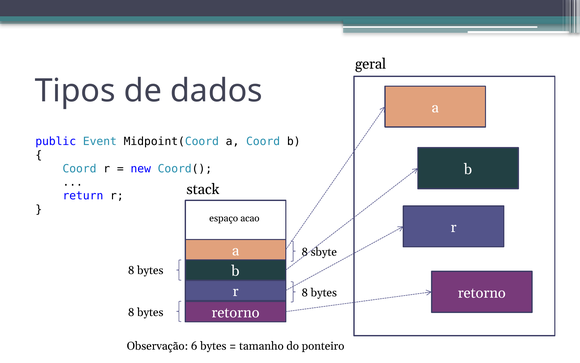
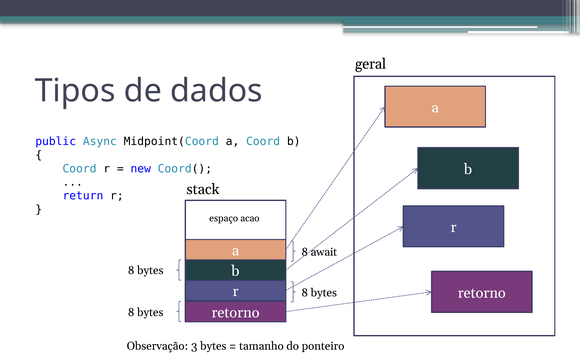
Event: Event -> Async (100, 141)
sbyte: sbyte -> await (324, 252)
6: 6 -> 3 (194, 346)
